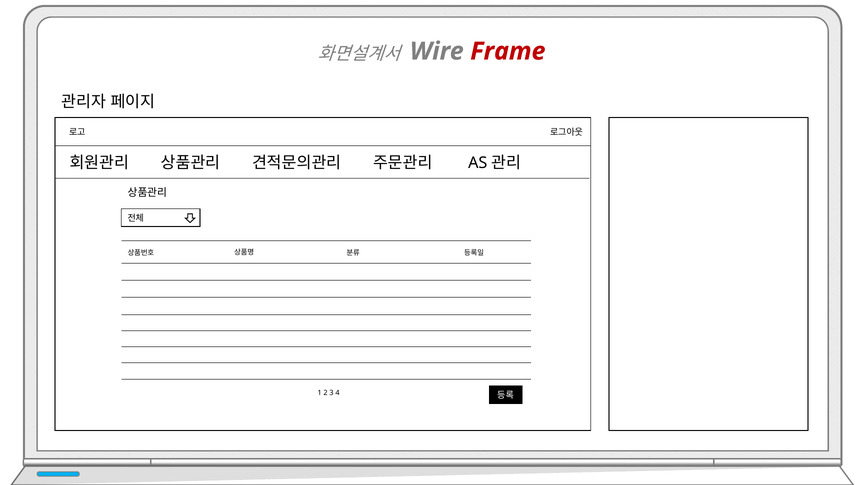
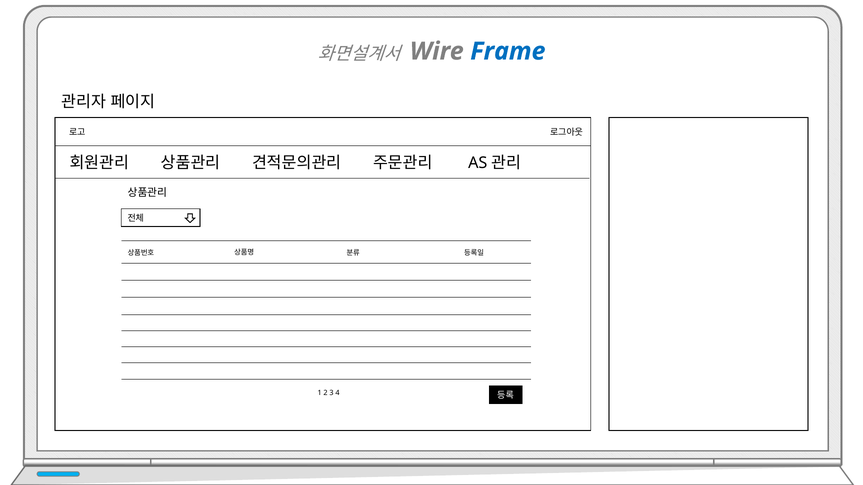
Frame colour: red -> blue (508, 51)
